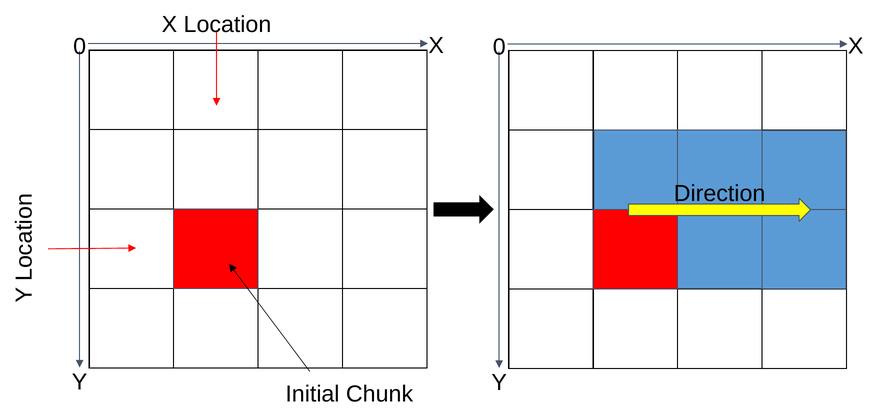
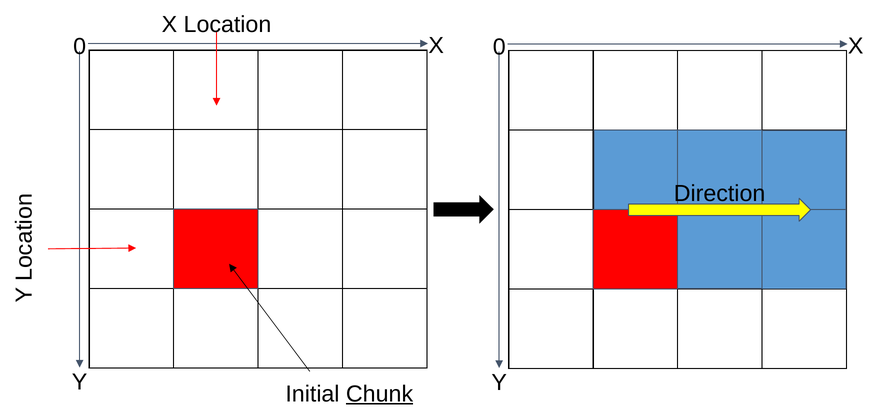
Chunk underline: none -> present (380, 394)
